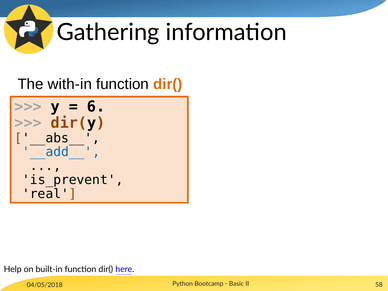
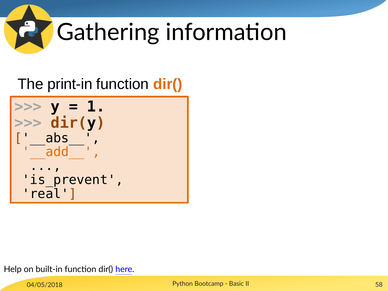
with-in: with-in -> print-in (70, 84)
6: 6 -> 1 (96, 107)
__add__ colour: blue -> orange (61, 152)
